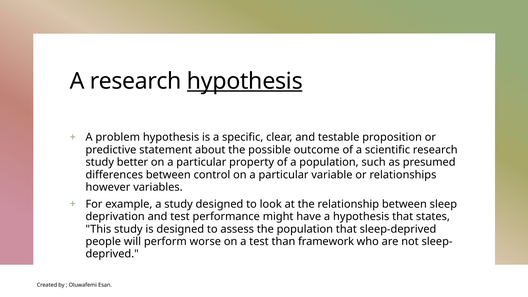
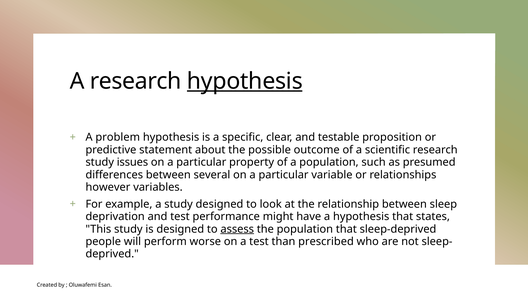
better: better -> issues (132, 162)
control: control -> several (212, 175)
assess underline: none -> present (237, 229)
framework: framework -> prescribed (326, 242)
